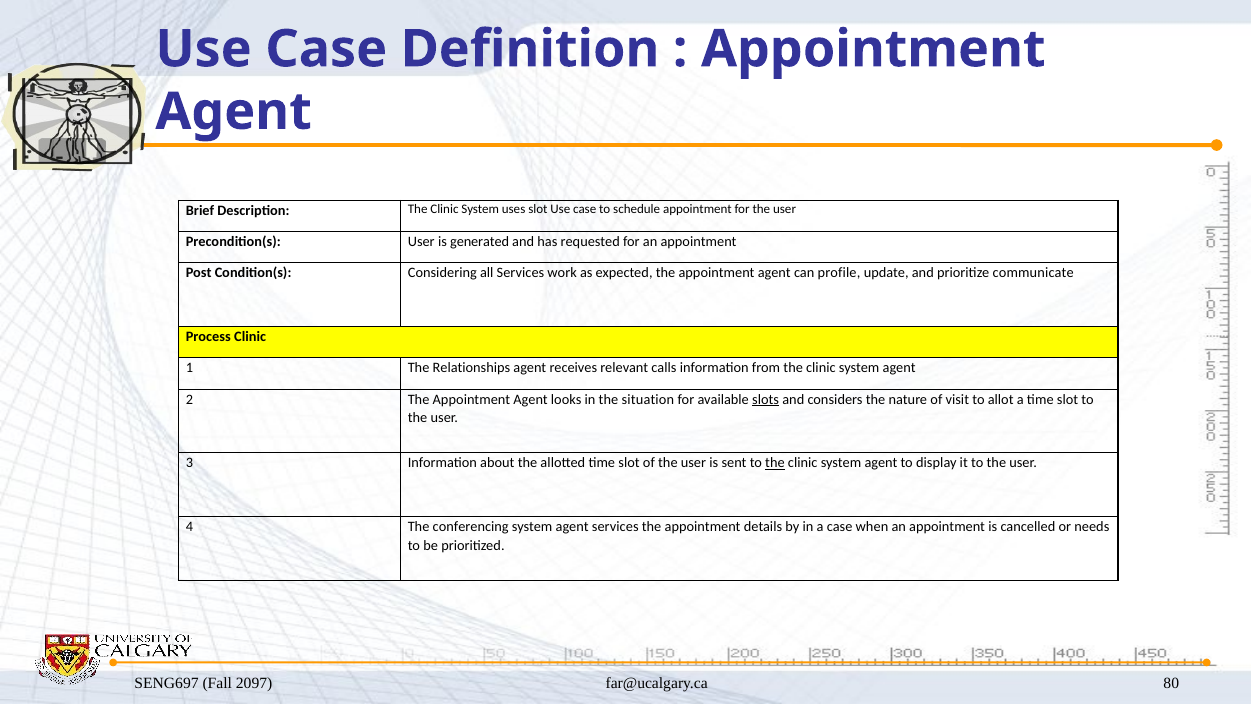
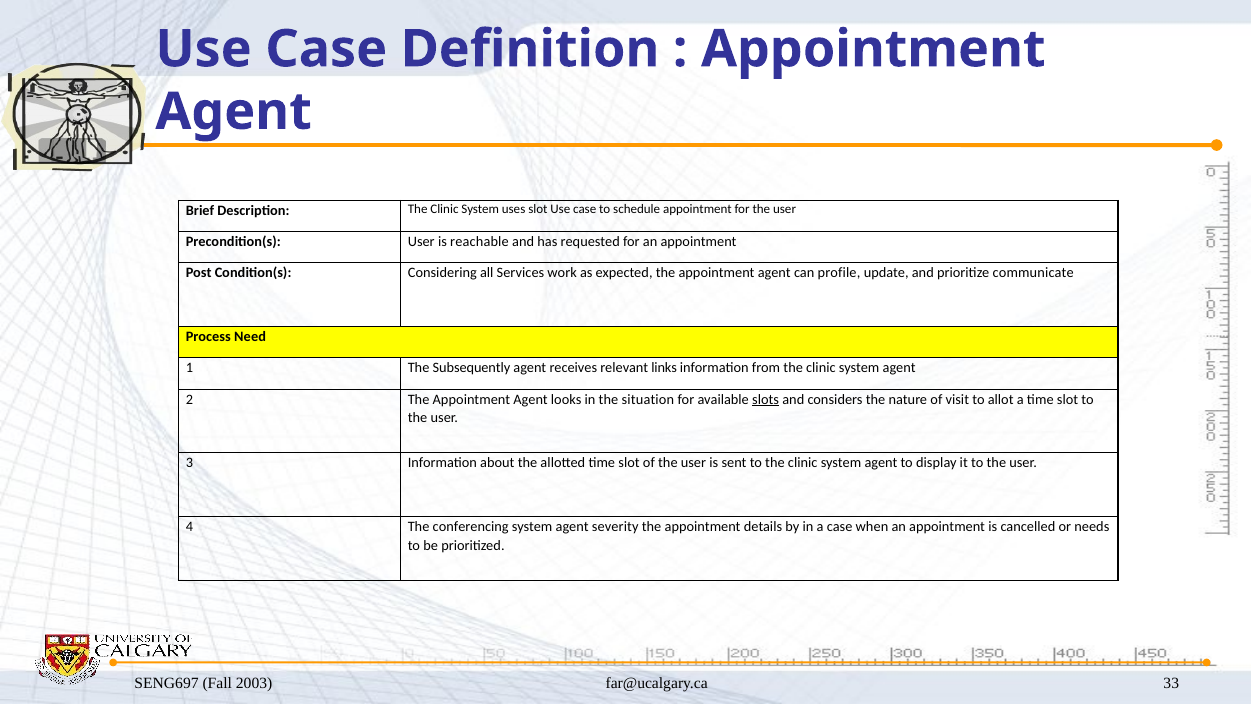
generated: generated -> reachable (479, 242)
Process Clinic: Clinic -> Need (250, 337)
Relationships: Relationships -> Subsequently (471, 368)
calls: calls -> links (664, 368)
the underline: present -> none (775, 463)
agent services: services -> severity (615, 527)
2097: 2097 -> 2003 (254, 683)
80: 80 -> 33 (1171, 683)
